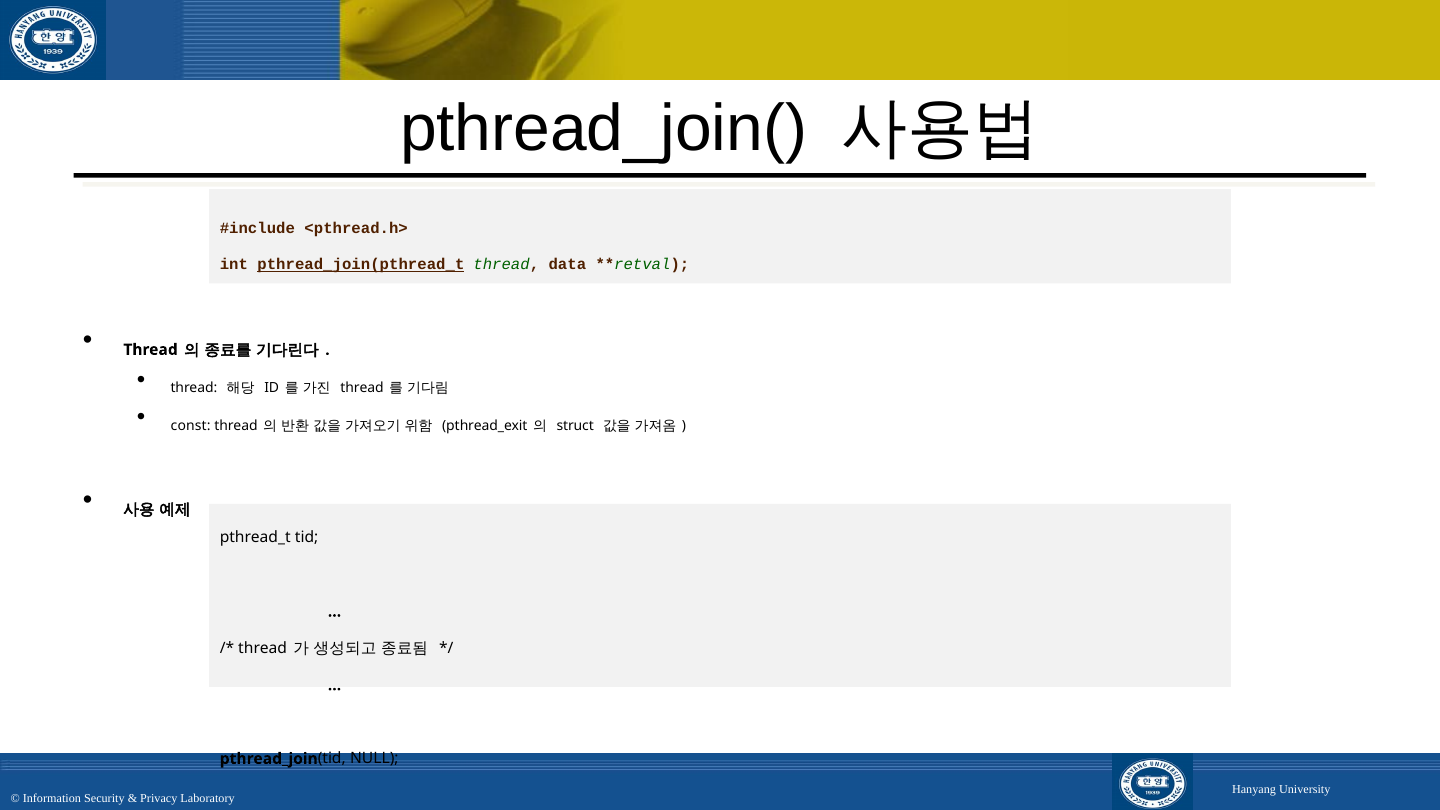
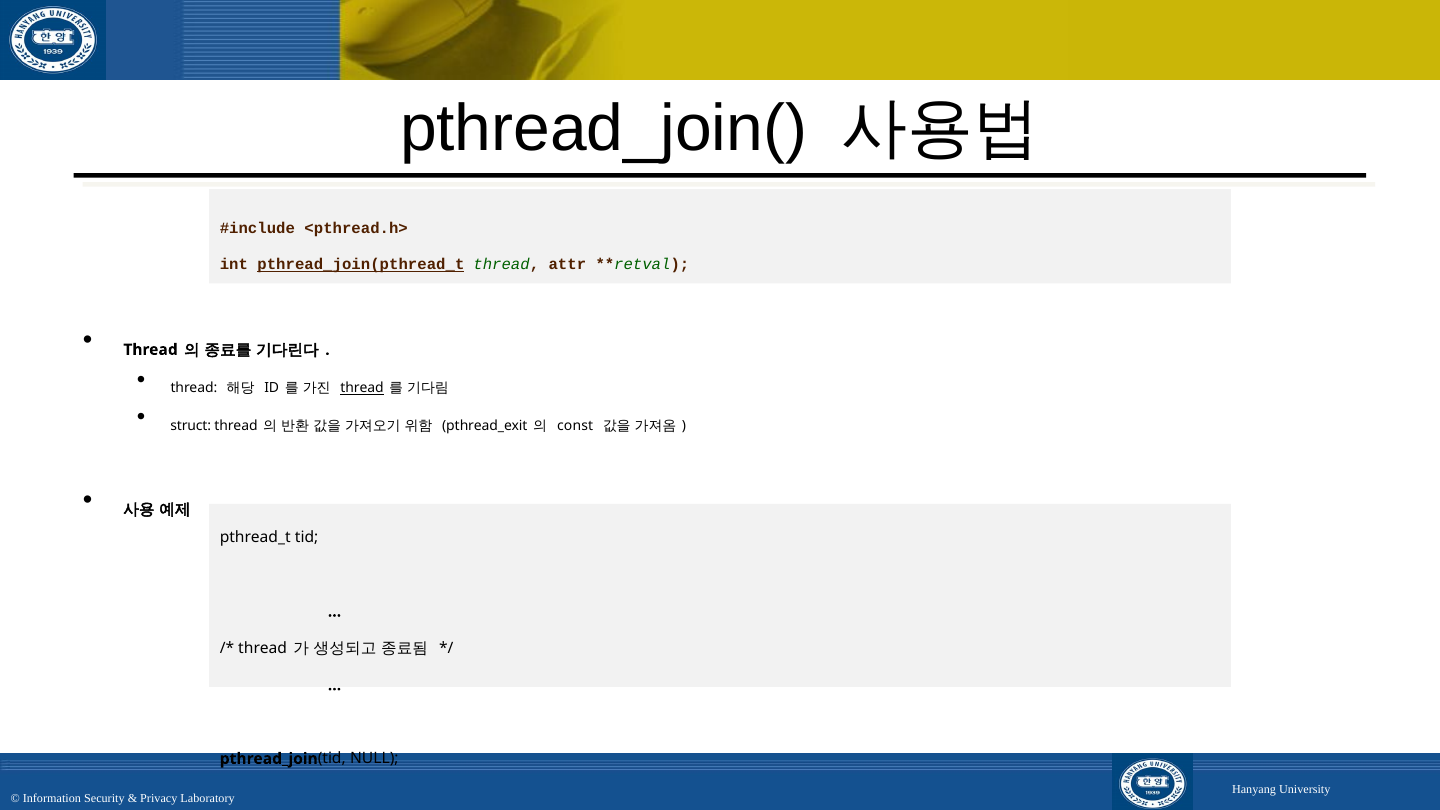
data: data -> attr (567, 265)
thread underline: none -> present (362, 388)
const: const -> struct (191, 426)
struct: struct -> const (575, 426)
